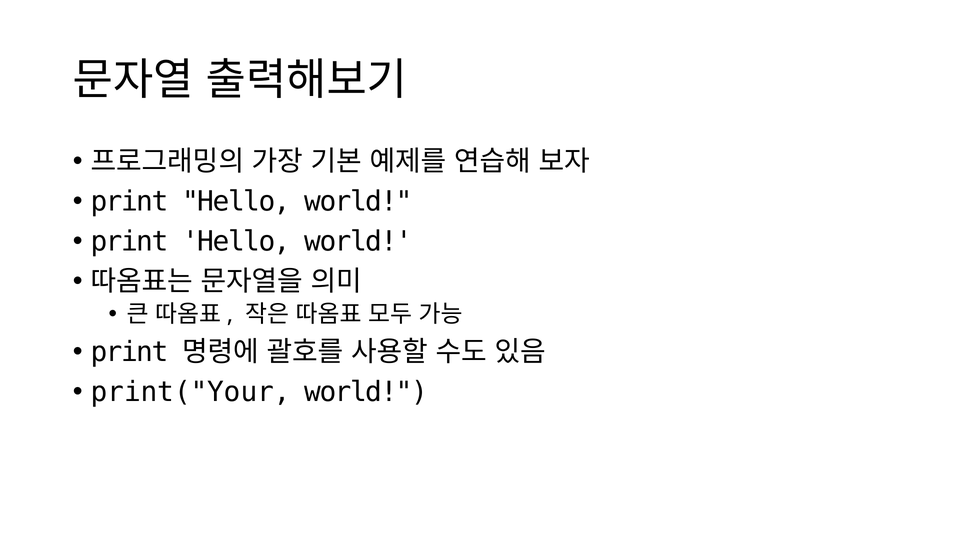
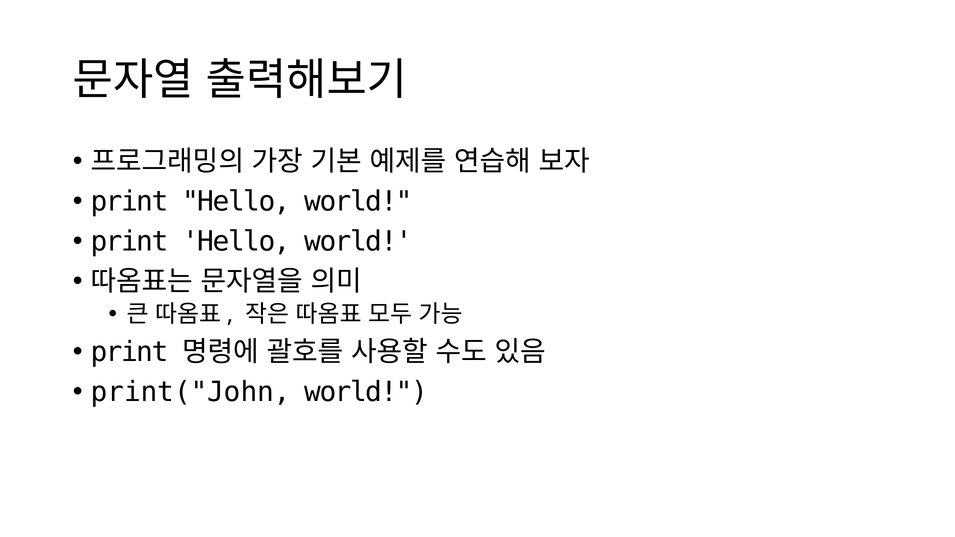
print("Your: print("Your -> print("John (191, 392)
